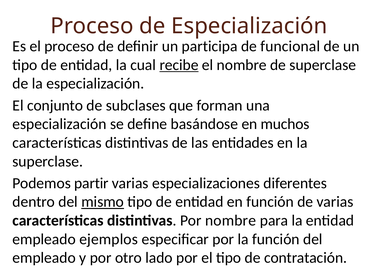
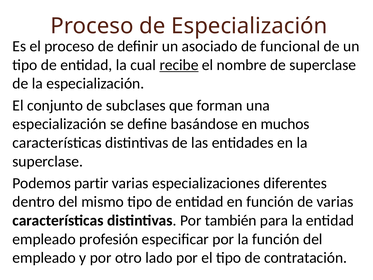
participa: participa -> asociado (210, 46)
mismo underline: present -> none (103, 202)
Por nombre: nombre -> también (231, 220)
ejemplos: ejemplos -> profesión (109, 239)
